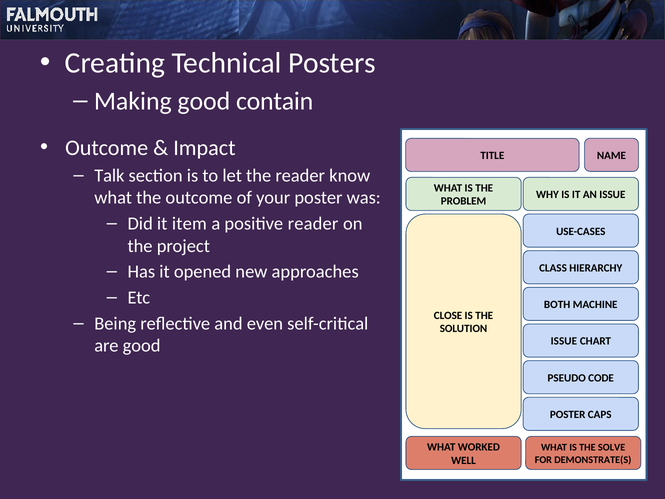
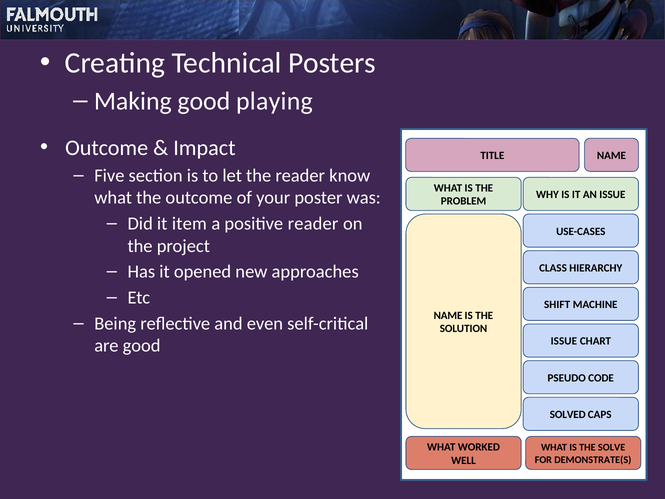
contain: contain -> playing (274, 101)
Talk: Talk -> Five (109, 176)
BOTH: BOTH -> SHIFT (557, 304)
CLOSE: CLOSE -> NAME (448, 315)
POSTER: POSTER -> SOLVED (568, 414)
